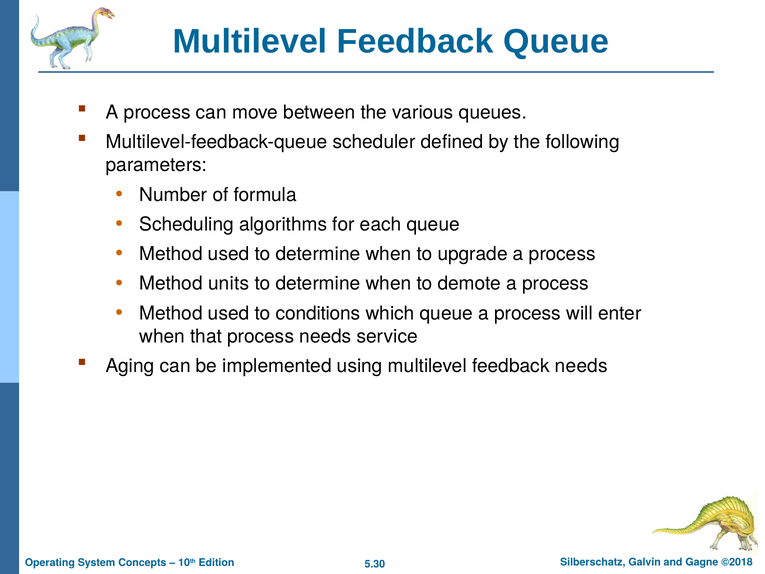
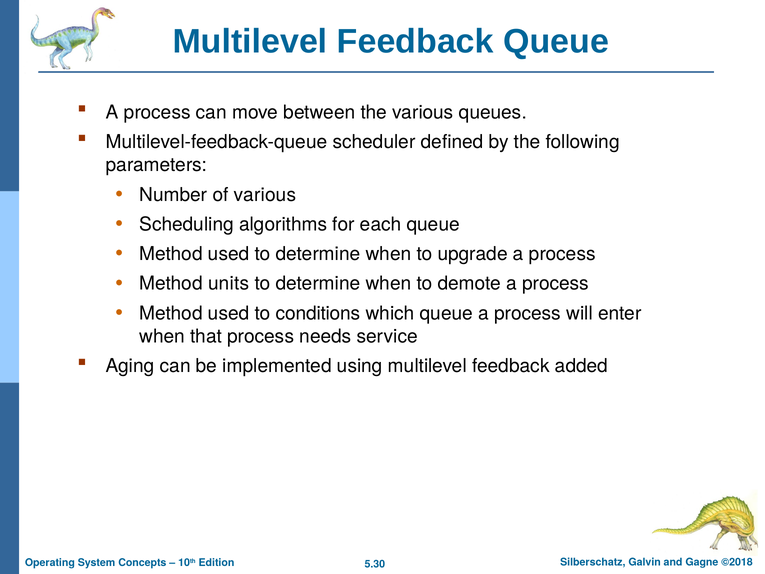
of formula: formula -> various (265, 195)
feedback needs: needs -> added (581, 366)
